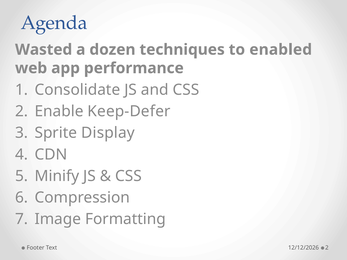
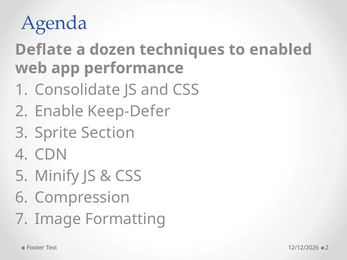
Wasted: Wasted -> Deflate (44, 50)
Display: Display -> Section (108, 133)
